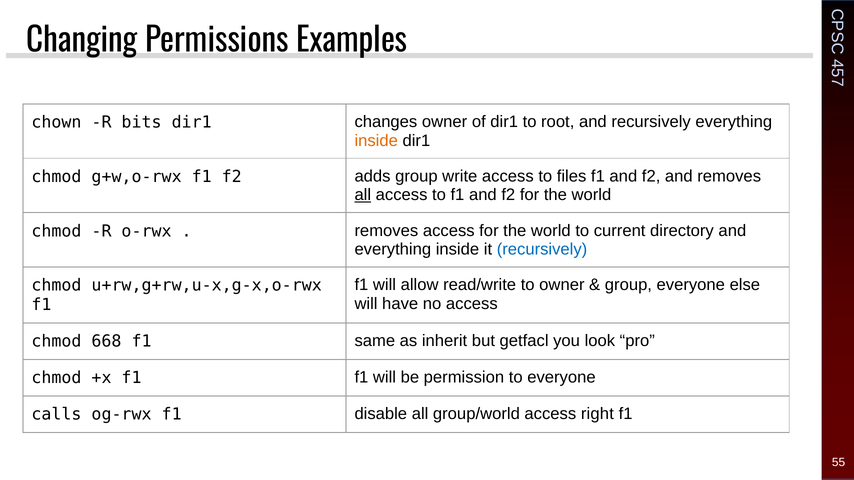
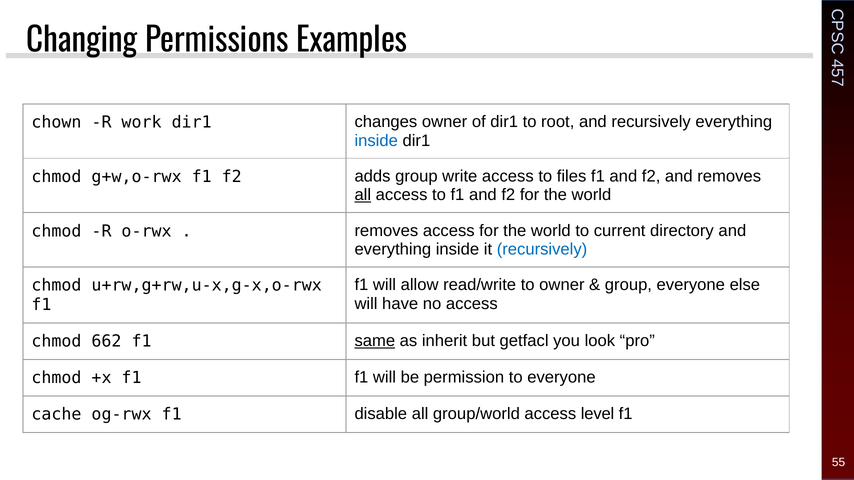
bits: bits -> work (142, 123)
inside colour: orange -> blue (376, 141)
668: 668 -> 662 (106, 342)
same underline: none -> present (375, 341)
calls: calls -> cache (56, 415)
right: right -> level (598, 414)
